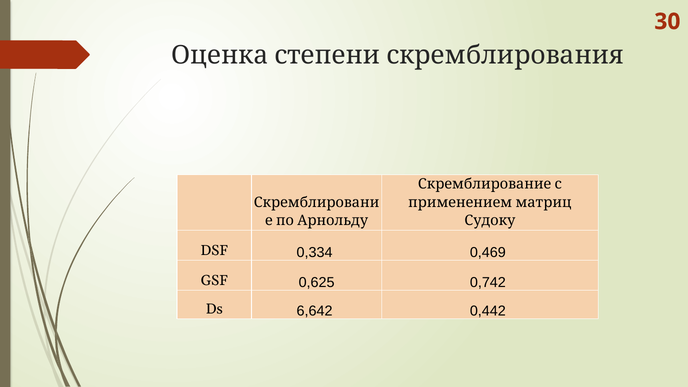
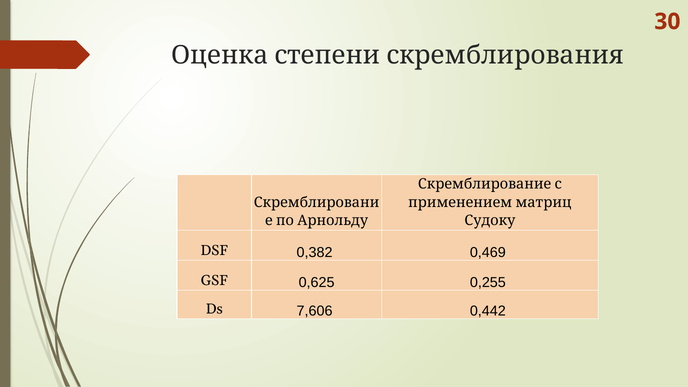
0,334: 0,334 -> 0,382 (315, 252)
0,742: 0,742 -> 0,255 (488, 283)
6,642: 6,642 -> 7,606 (315, 311)
